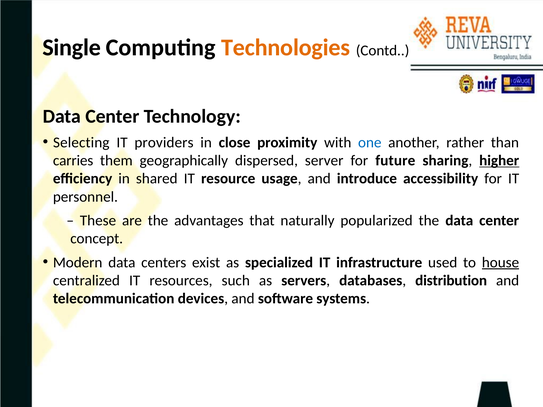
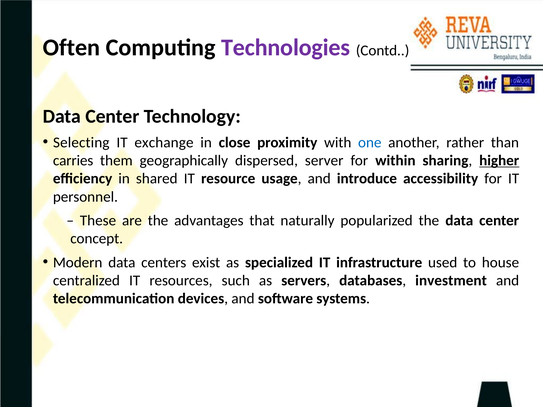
Single: Single -> Often (72, 48)
Technologies colour: orange -> purple (286, 48)
providers: providers -> exchange (164, 142)
future: future -> within (395, 161)
house underline: present -> none (500, 263)
distribution: distribution -> investment (451, 281)
